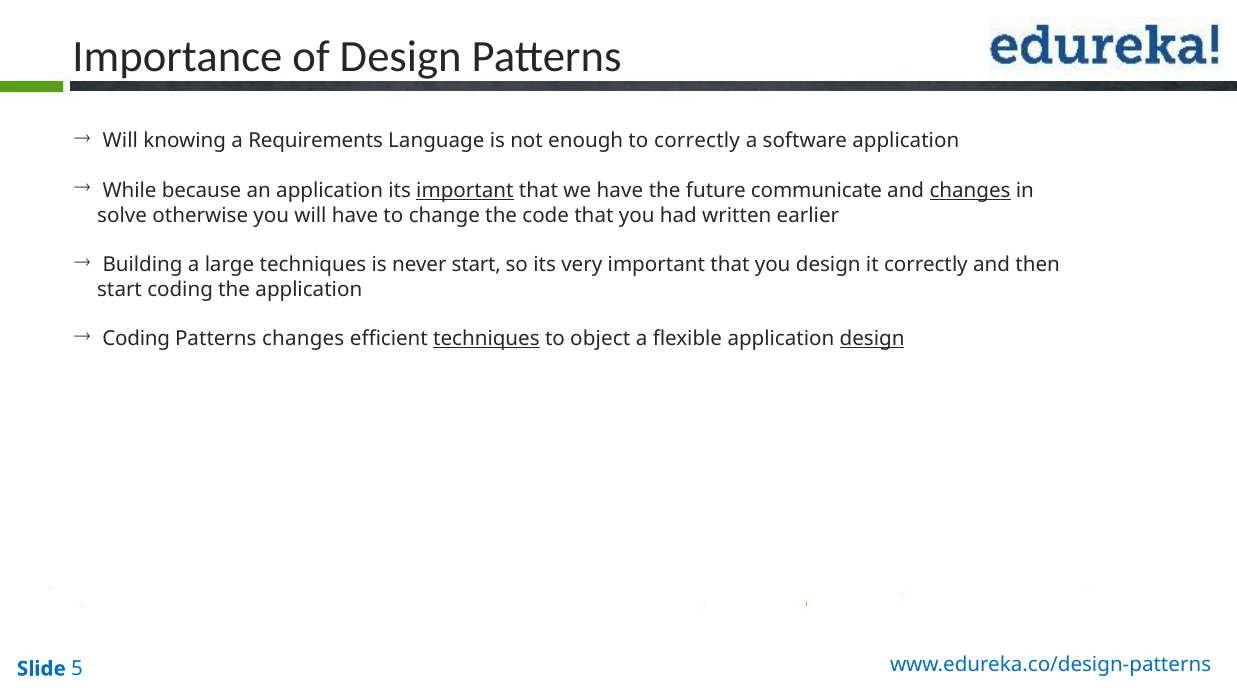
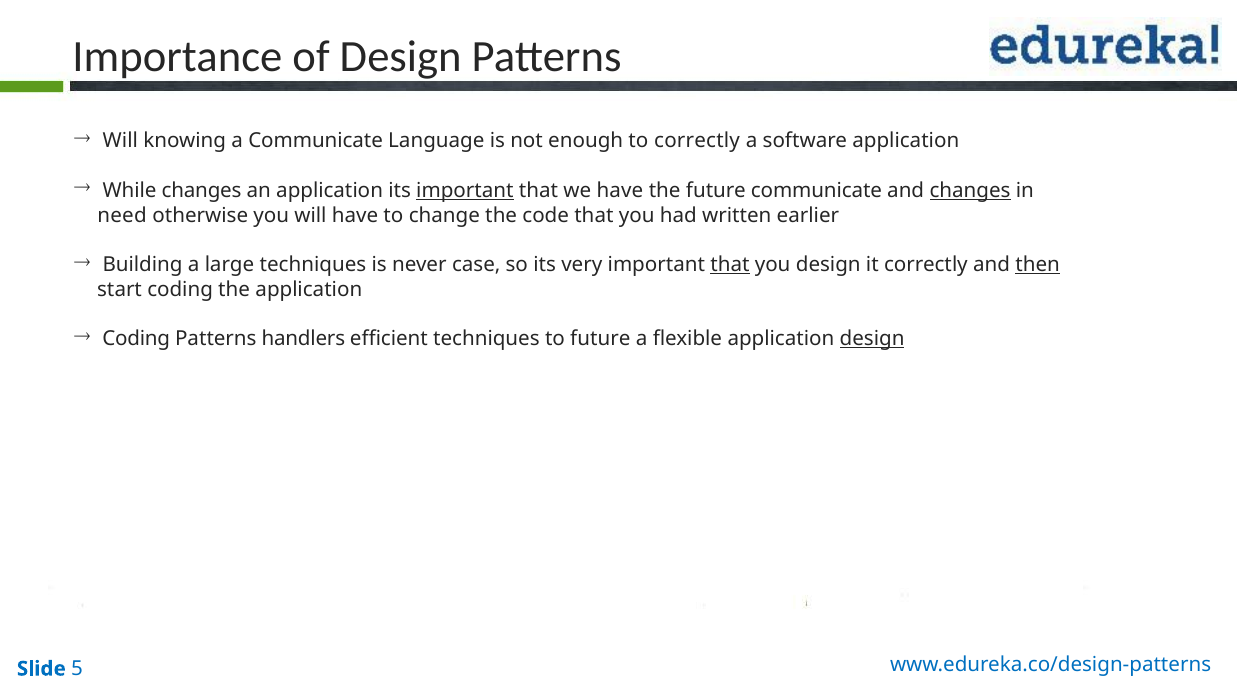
a Requirements: Requirements -> Communicate (316, 141)
While because: because -> changes (202, 190)
solve: solve -> need (122, 215)
never start: start -> case (476, 265)
that underline: none -> present (730, 265)
then underline: none -> present (1038, 265)
Patterns changes: changes -> handlers (303, 339)
techniques underline: present -> none (486, 339)
to object: object -> future (600, 339)
